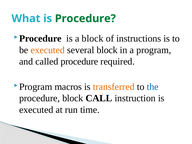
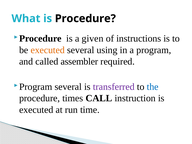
Procedure colour: green -> black (85, 19)
a block: block -> given (93, 38)
several block: block -> using (107, 50)
called procedure: procedure -> assembler (79, 62)
Program macros: macros -> several (68, 87)
transferred colour: orange -> purple (114, 87)
procedure block: block -> times (73, 98)
